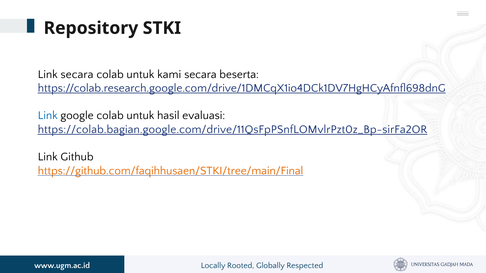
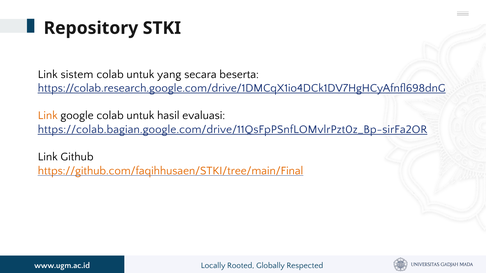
Link secara: secara -> sistem (77, 74)
kami: kami -> yang (169, 74)
Link colour: blue -> orange (48, 116)
